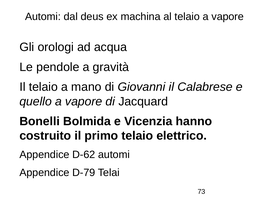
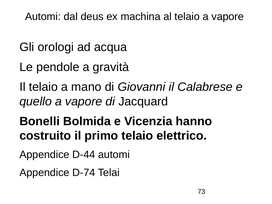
D-62: D-62 -> D-44 (84, 155)
D-79: D-79 -> D-74 (84, 173)
